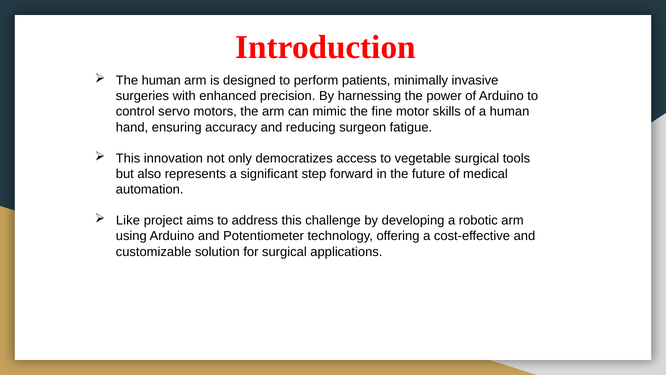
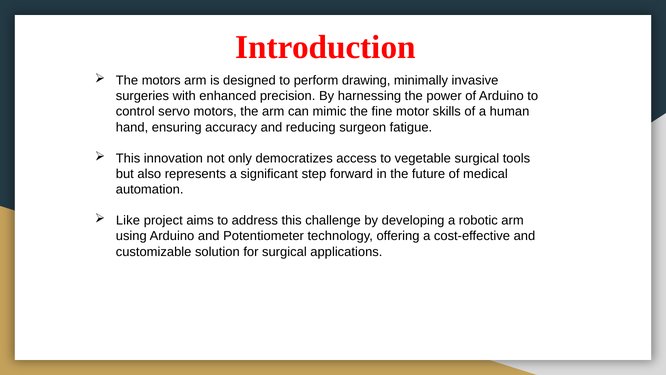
The human: human -> motors (161, 80)
patients: patients -> drawing (366, 80)
